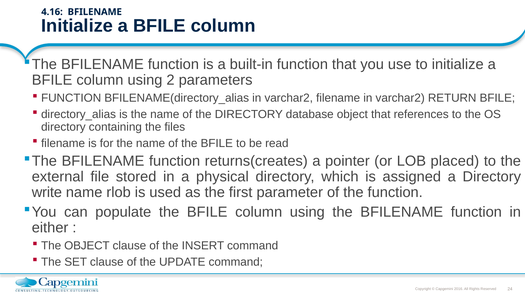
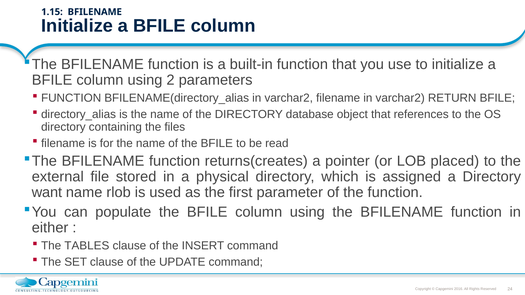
4.16: 4.16 -> 1.15 (52, 12)
write: write -> want (47, 193)
The OBJECT: OBJECT -> TABLES (87, 246)
